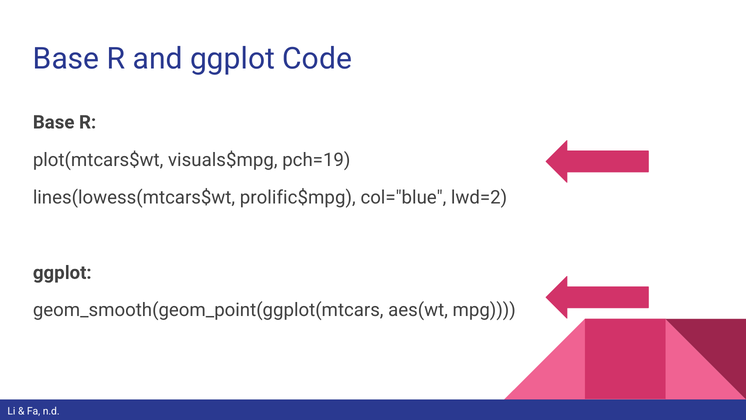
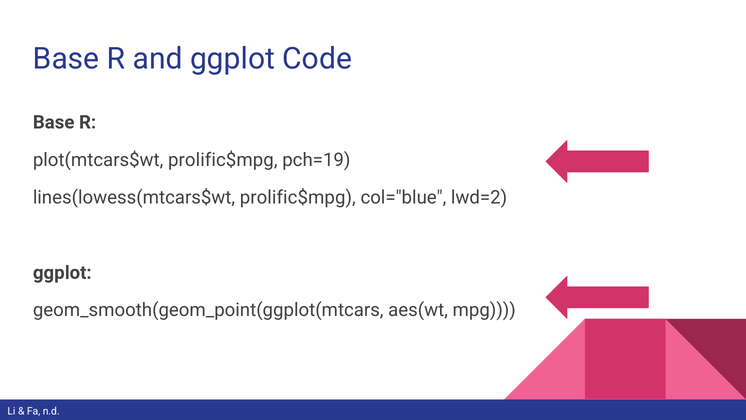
plot(mtcars$wt visuals$mpg: visuals$mpg -> prolific$mpg (223, 160)
